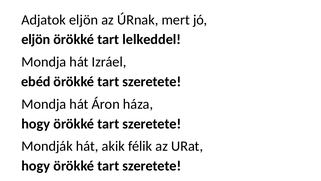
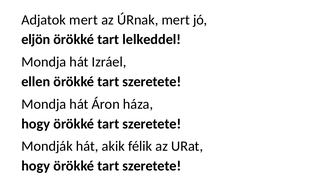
Adjatok eljön: eljön -> mert (84, 20)
ebéd: ebéd -> ellen (36, 81)
